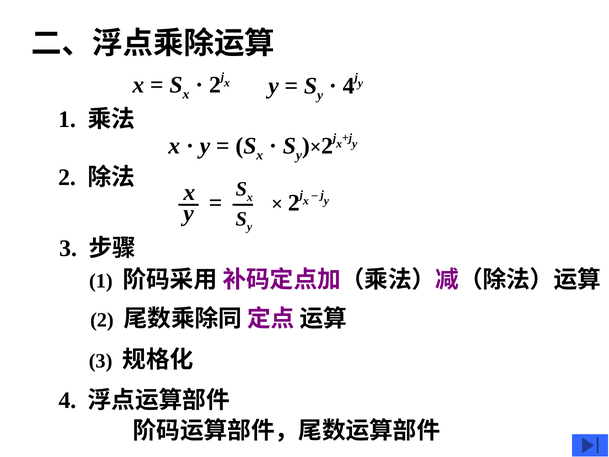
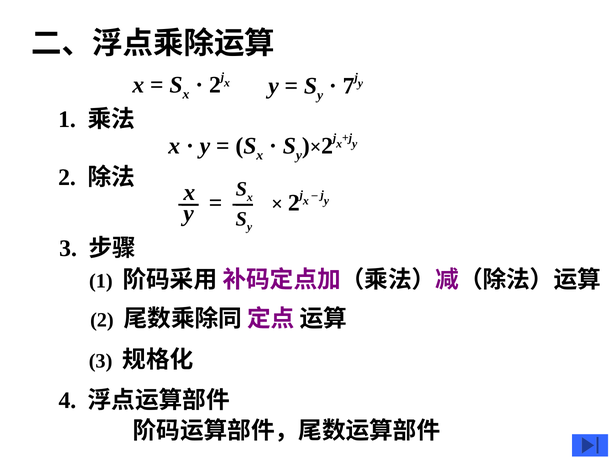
4: 4 -> 7 (349, 86)
